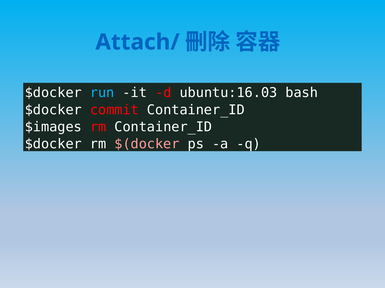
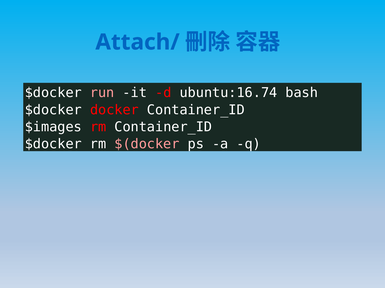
run colour: light blue -> pink (102, 93)
ubuntu:16.03: ubuntu:16.03 -> ubuntu:16.74 (228, 93)
commit: commit -> docker (114, 110)
